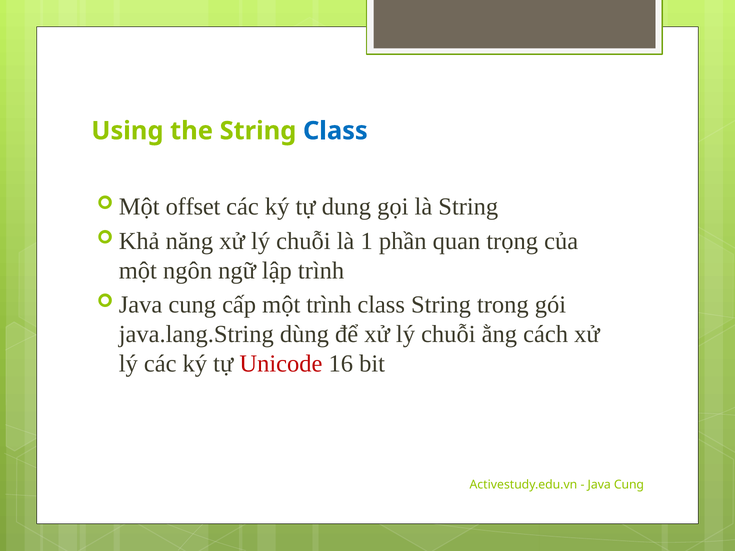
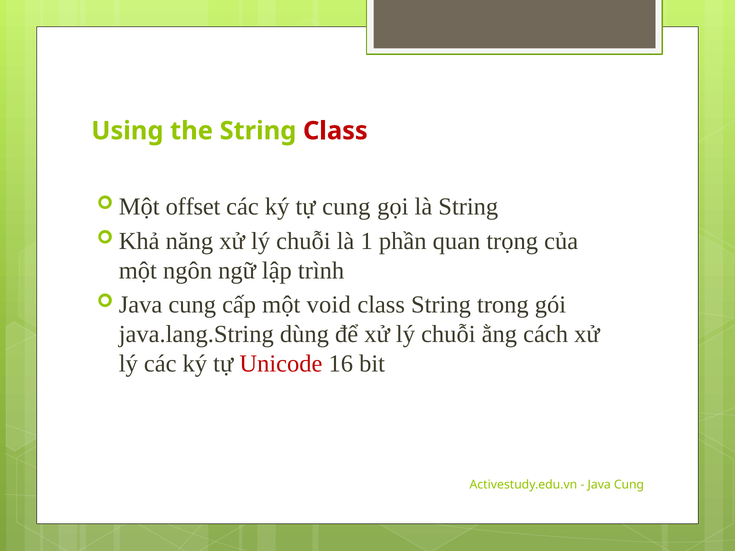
Class colour: blue -> red (335, 131)
tự dung: dung -> cung (346, 207)
một trình: trình -> void (329, 305)
